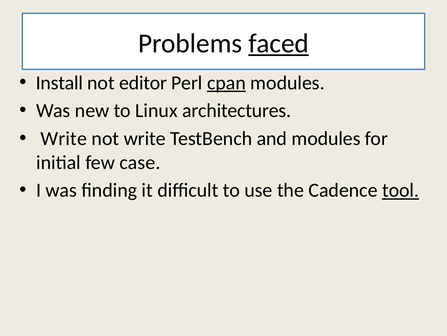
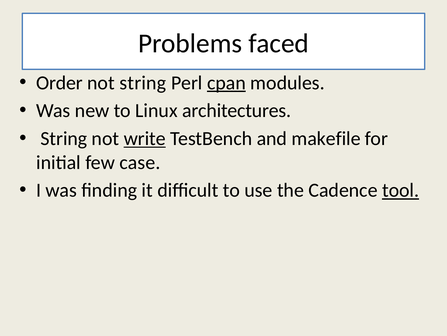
faced underline: present -> none (279, 43)
Install: Install -> Order (59, 83)
not editor: editor -> string (143, 83)
Write: Write -> String (64, 138)
write underline: none -> present (145, 138)
and modules: modules -> makefile (326, 138)
